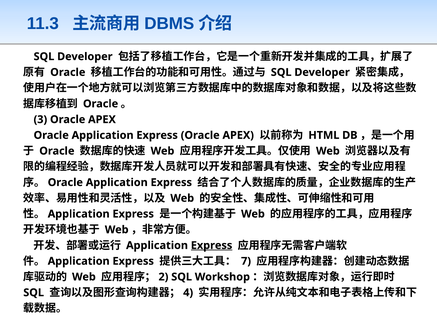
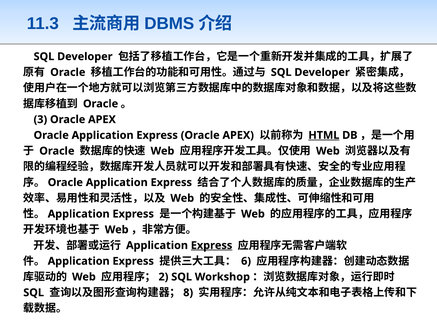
HTML underline: none -> present (324, 135)
7: 7 -> 6 (246, 261)
4: 4 -> 8 (188, 292)
